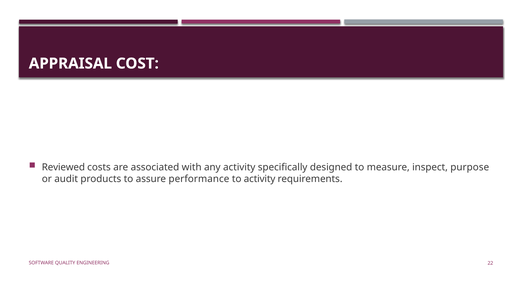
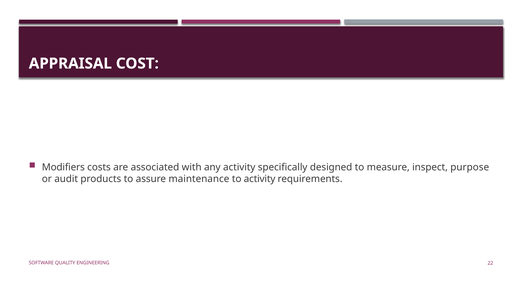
Reviewed: Reviewed -> Modifiers (63, 167)
performance: performance -> maintenance (199, 179)
